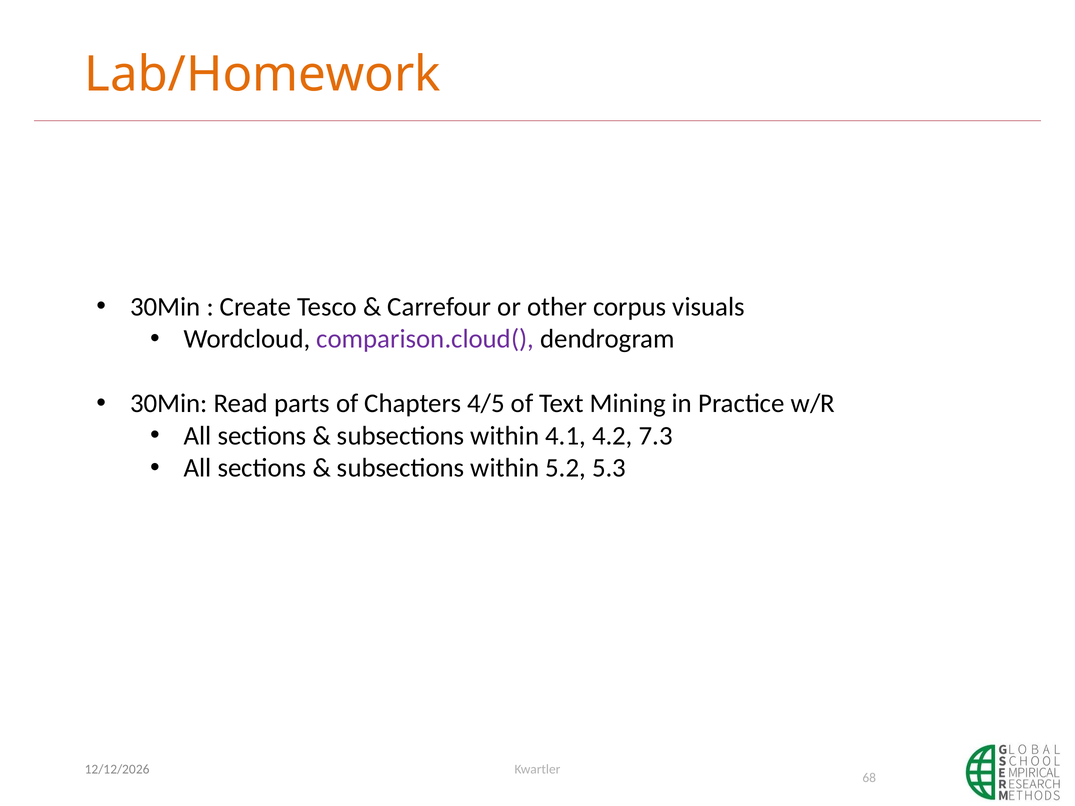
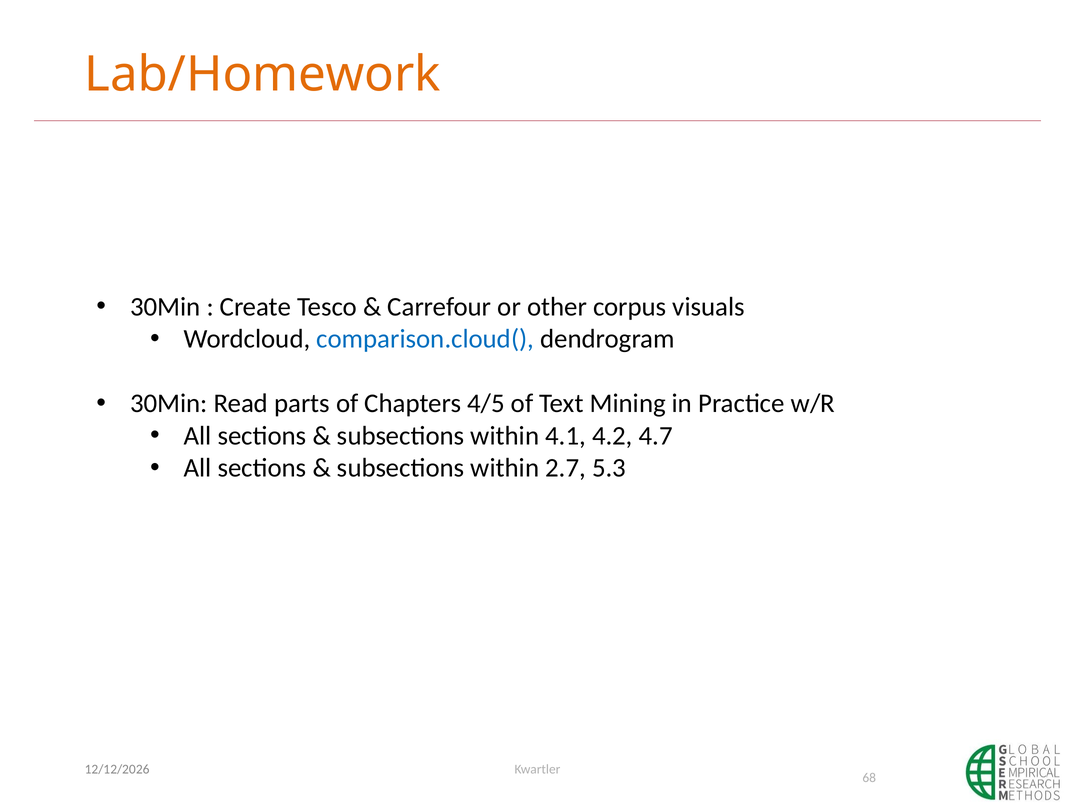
comparison.cloud( colour: purple -> blue (425, 339)
7.3: 7.3 -> 4.7 (656, 436)
5.2: 5.2 -> 2.7 (566, 468)
